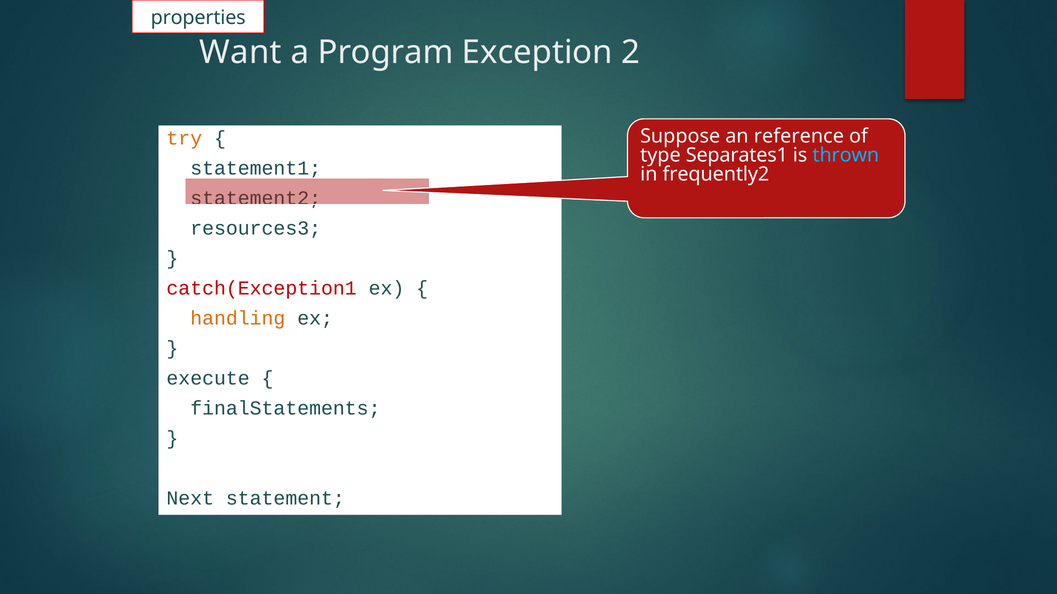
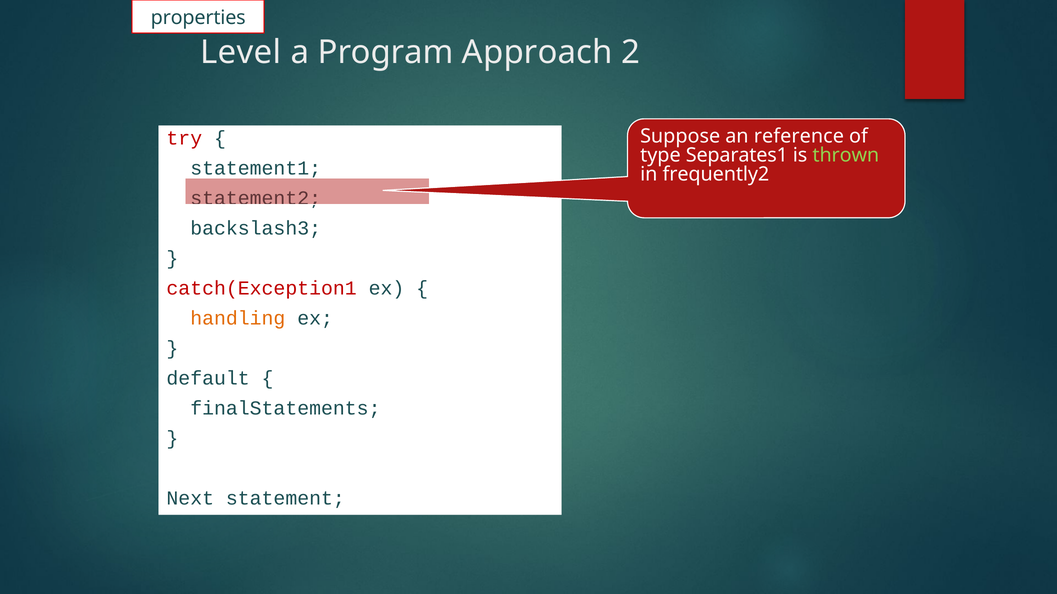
Want: Want -> Level (241, 53)
Exception: Exception -> Approach (537, 53)
try colour: orange -> red (184, 138)
thrown colour: light blue -> light green (846, 155)
resources3: resources3 -> backslash3 (256, 228)
execute: execute -> default (208, 379)
